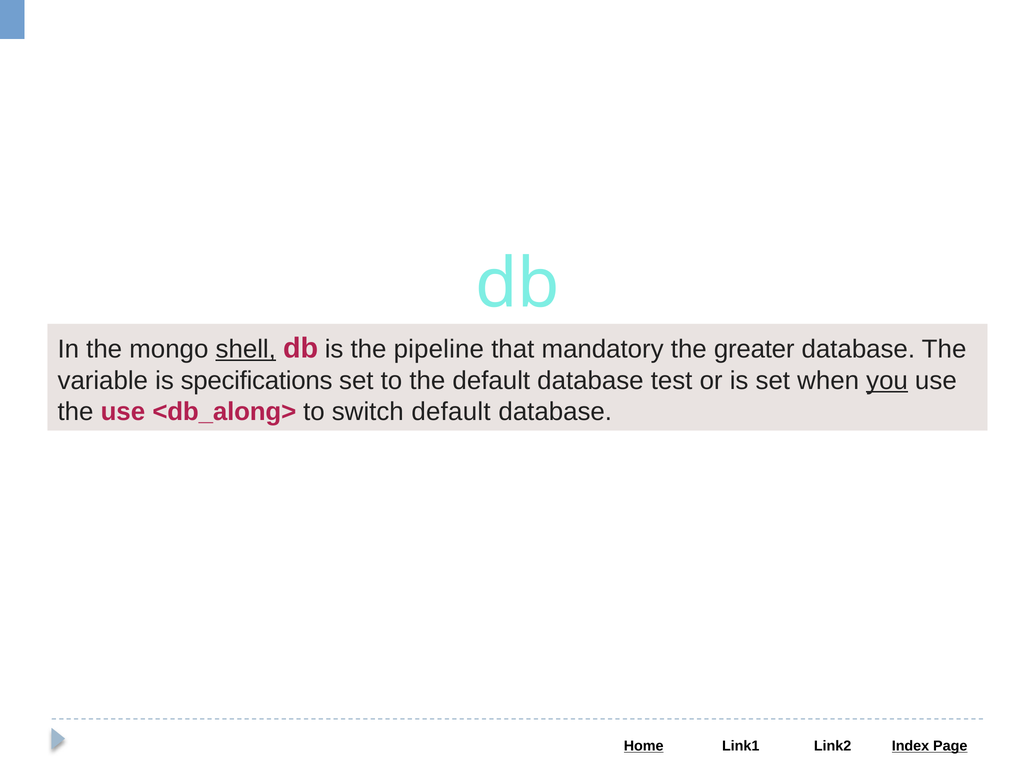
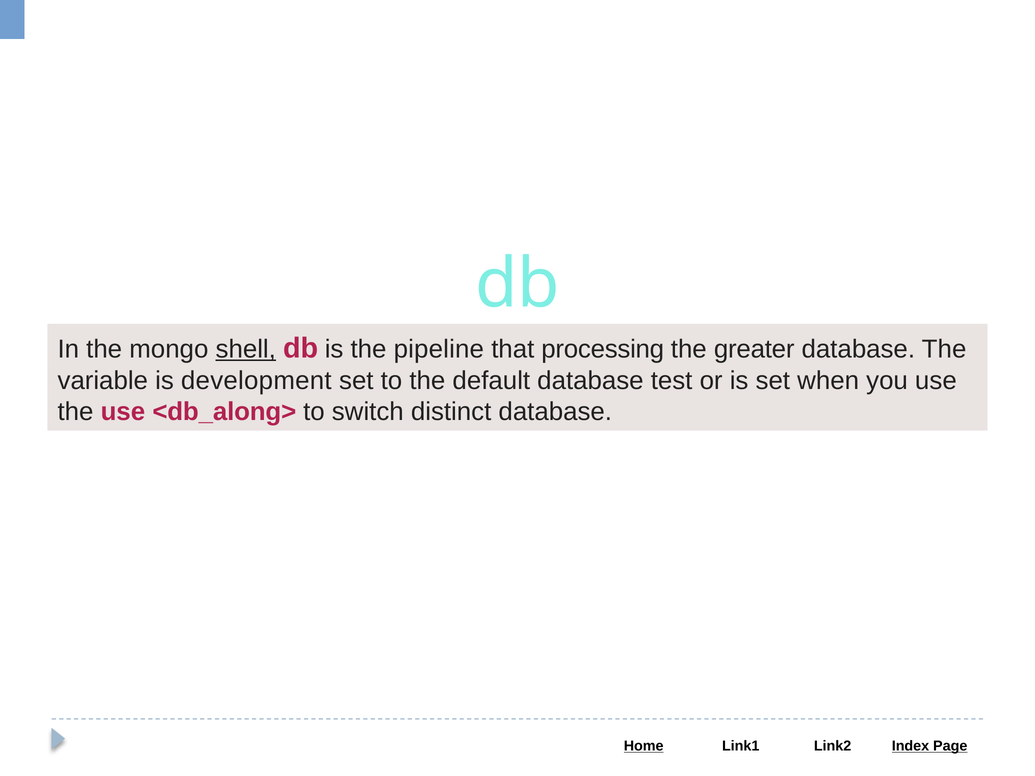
mandatory: mandatory -> processing (603, 349)
specifications: specifications -> development (256, 381)
you underline: present -> none (887, 381)
switch default: default -> distinct (451, 412)
